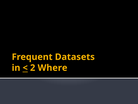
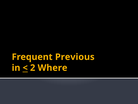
Datasets: Datasets -> Previous (75, 57)
